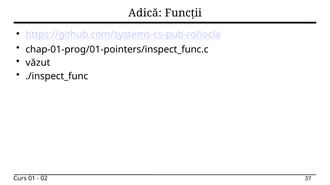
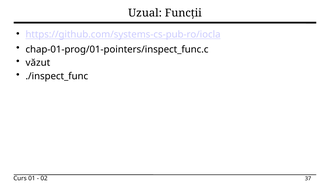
Adică: Adică -> Uzual (145, 13)
